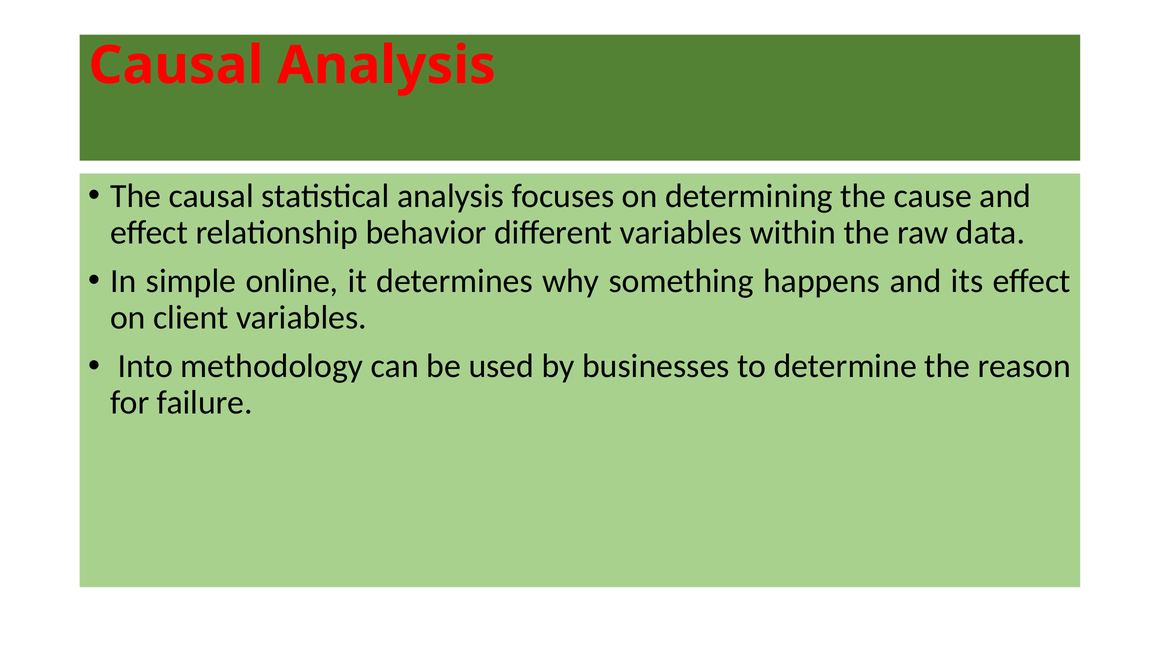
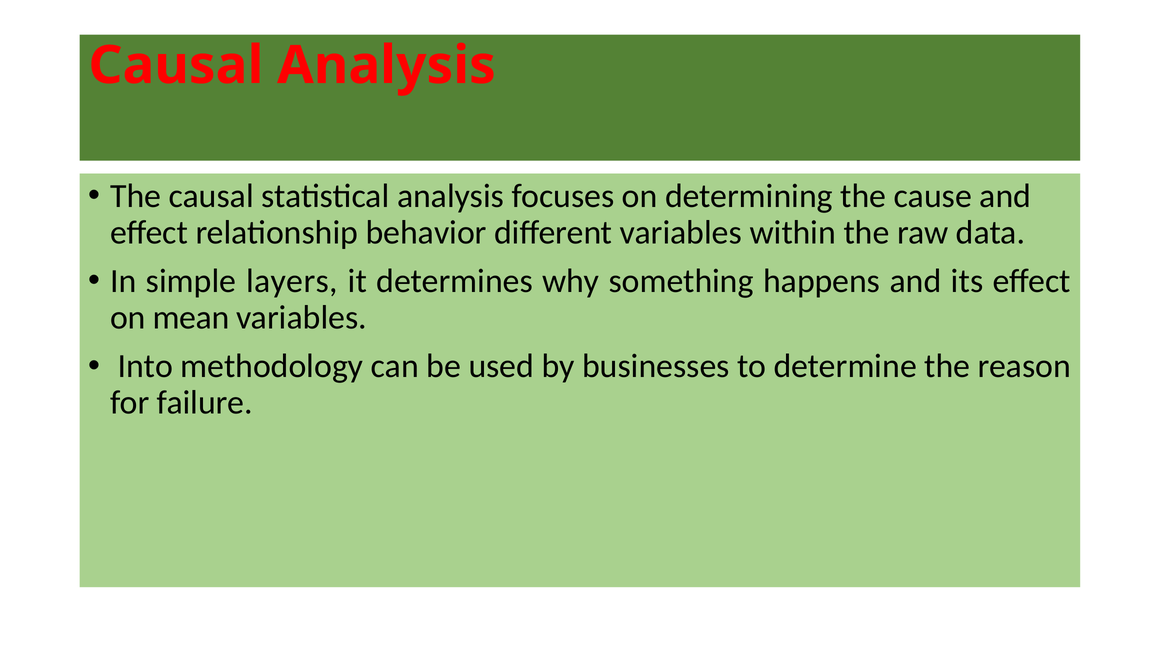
online: online -> layers (292, 281)
client: client -> mean (191, 318)
